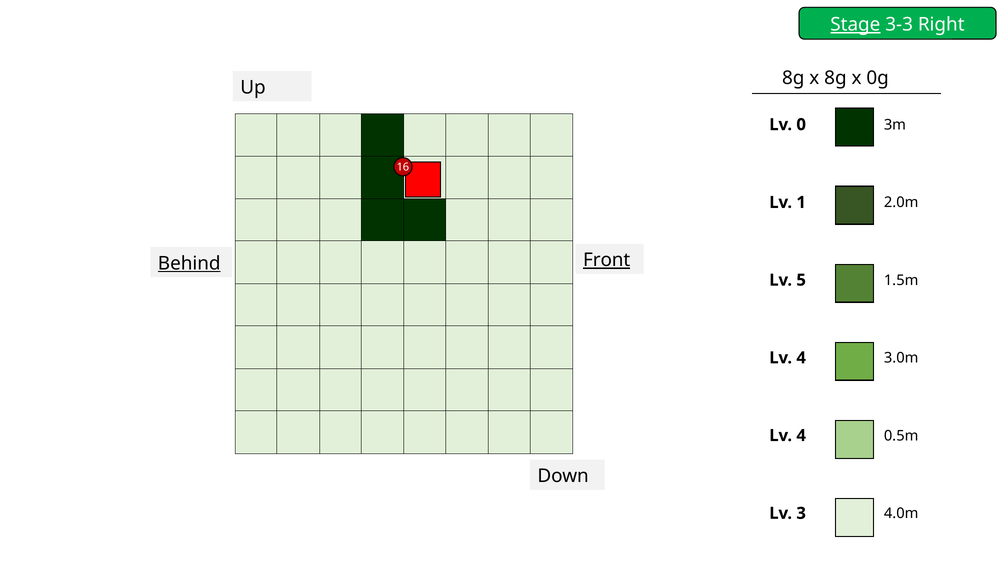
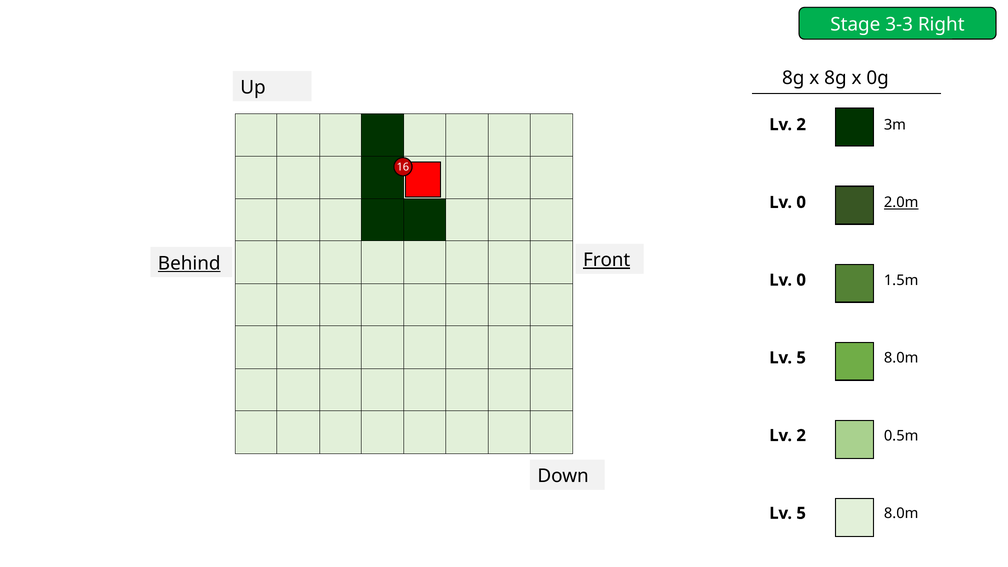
Stage underline: present -> none (855, 25)
0: 0 -> 2 (801, 125)
2.0m underline: none -> present (901, 203)
1: 1 -> 0 (801, 202)
5: 5 -> 0 (801, 280)
3.0m: 3.0m -> 8.0m (901, 358)
4: 4 -> 5 (801, 358)
4: 4 -> 2 (801, 436)
4.0m: 4.0m -> 8.0m (901, 514)
3: 3 -> 5 (801, 513)
